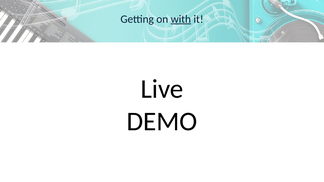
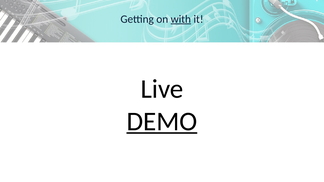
DEMO underline: none -> present (162, 122)
